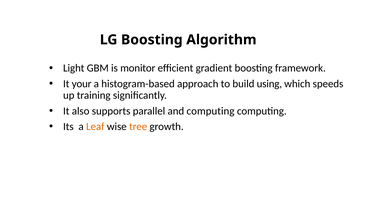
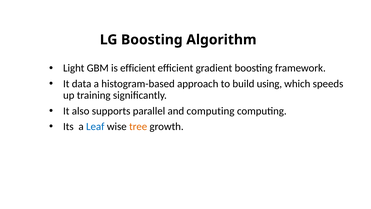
is monitor: monitor -> efficient (138, 68)
your: your -> data (82, 84)
Leaf colour: orange -> blue (95, 126)
